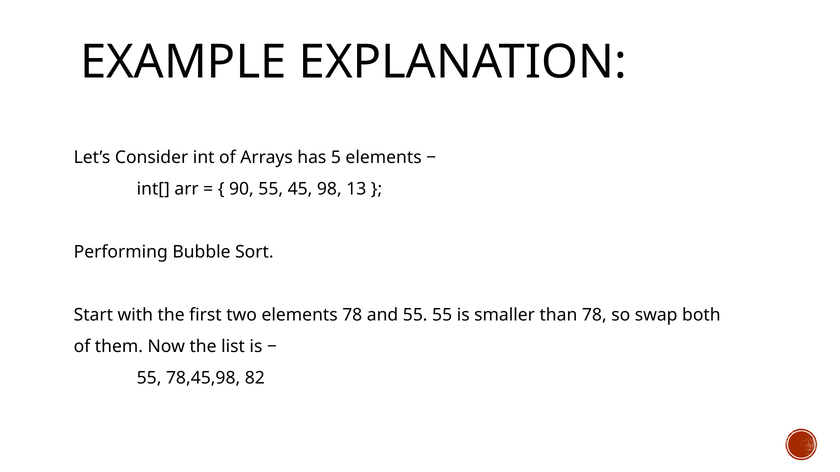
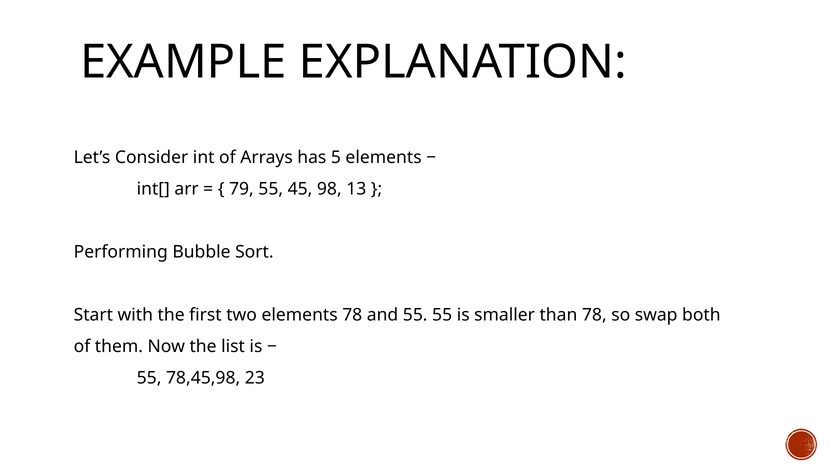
90: 90 -> 79 (241, 189)
82: 82 -> 23 (255, 378)
